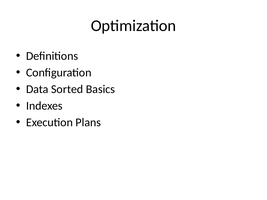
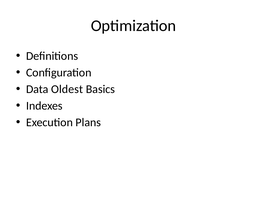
Sorted: Sorted -> Oldest (67, 89)
